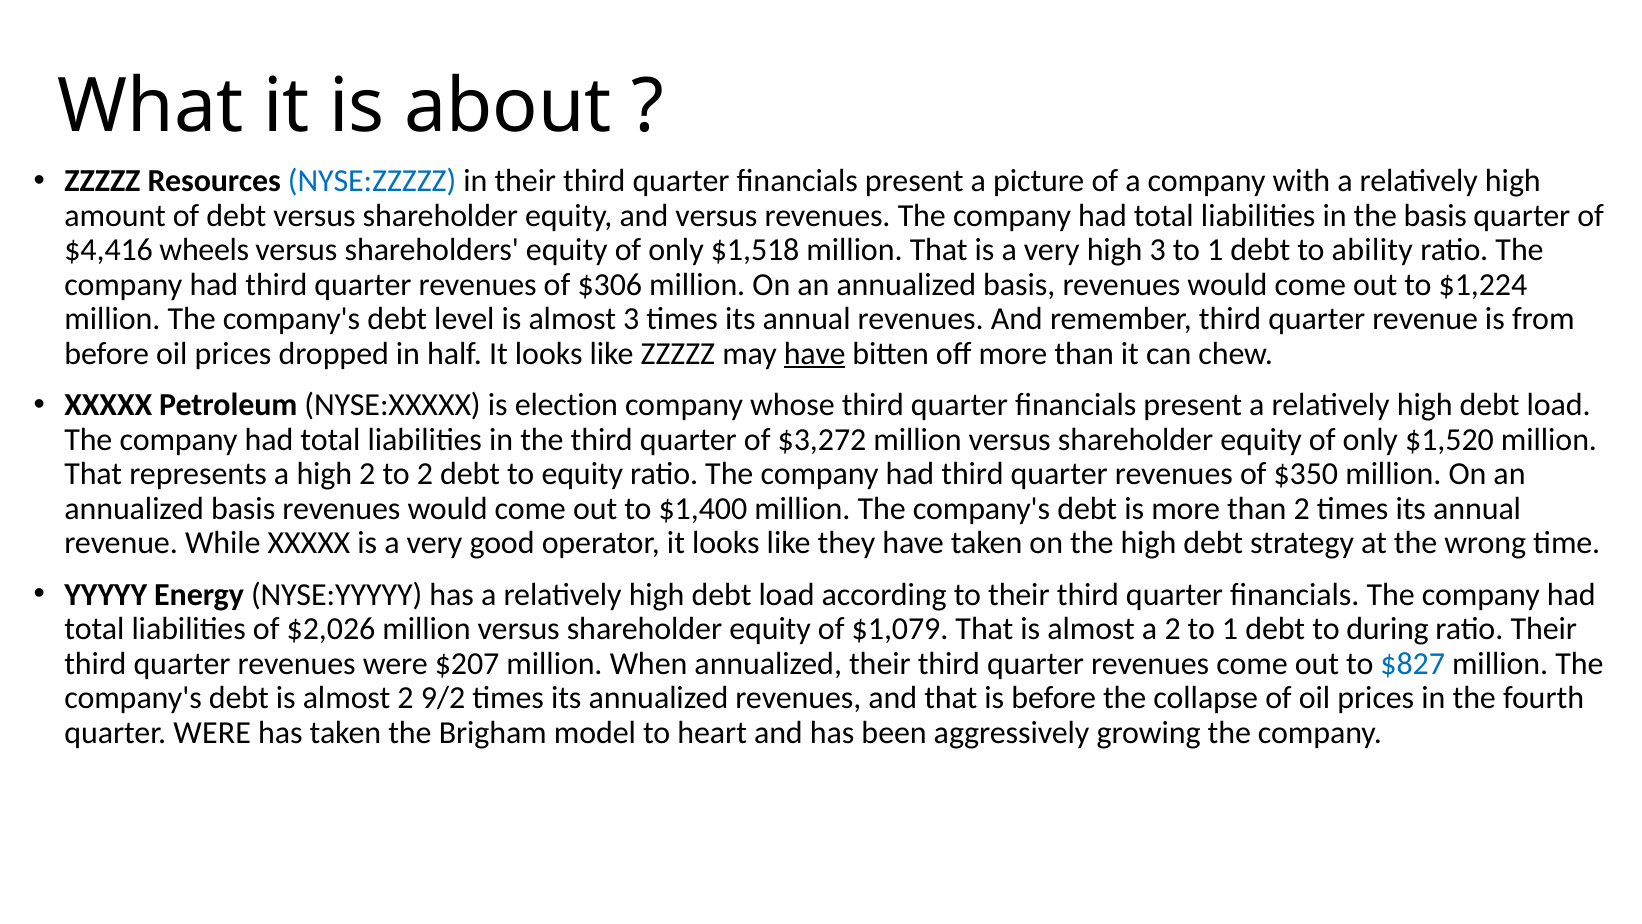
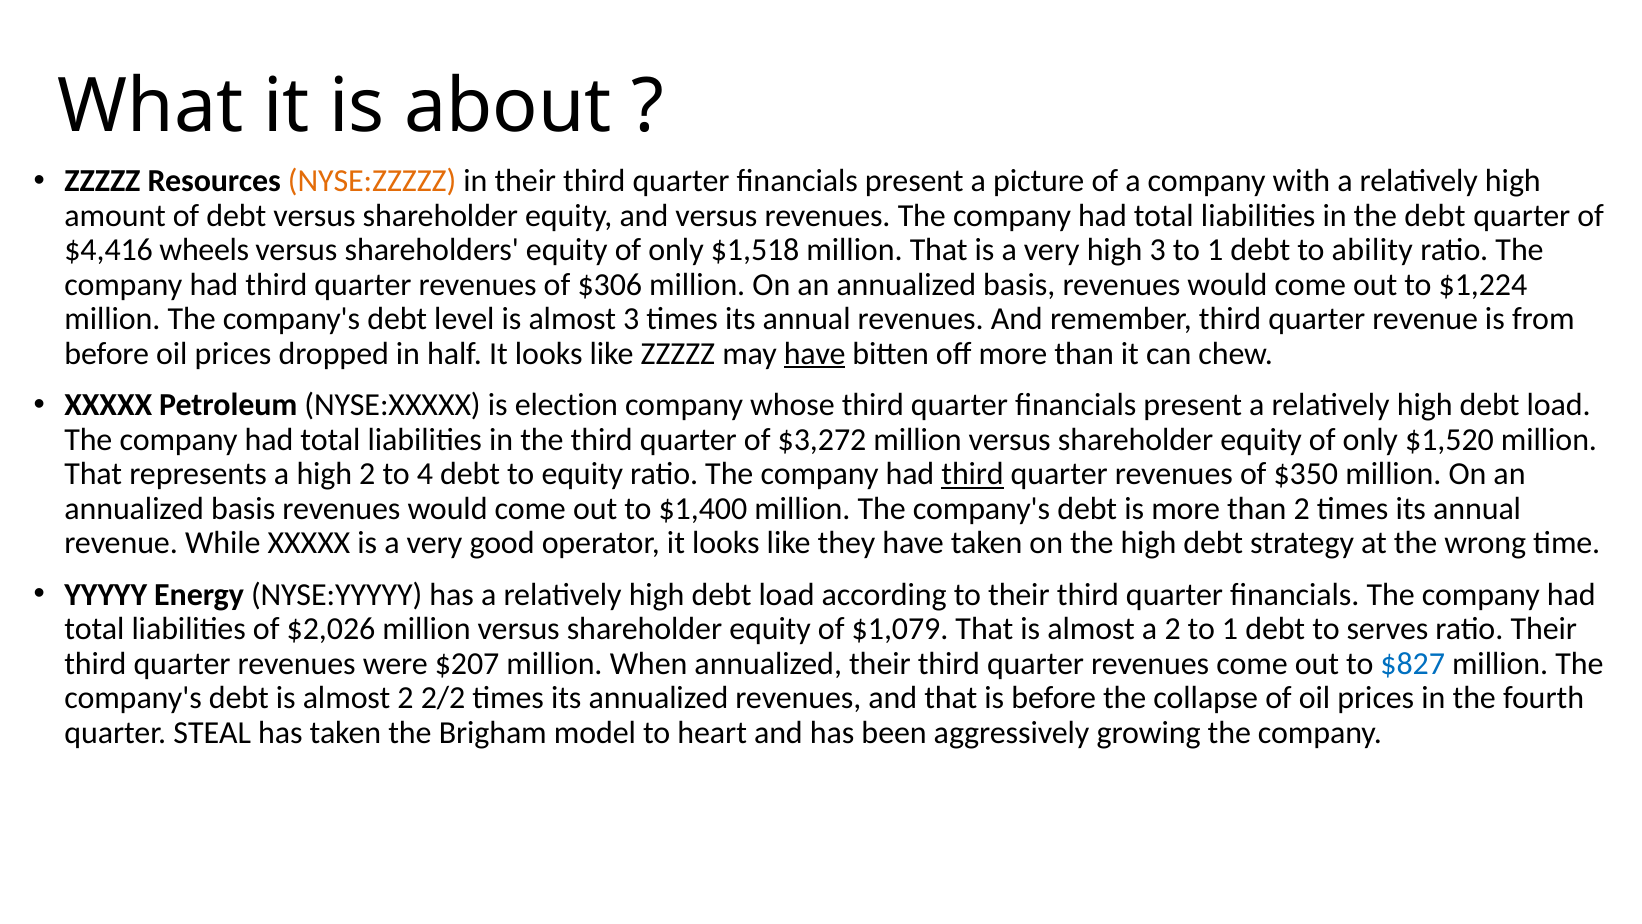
NYSE:ZZZZZ colour: blue -> orange (372, 181)
the basis: basis -> debt (1435, 216)
to 2: 2 -> 4 (425, 474)
third underline: none -> present (973, 474)
during: during -> serves (1387, 629)
9/2: 9/2 -> 2/2 (443, 698)
quarter WERE: WERE -> STEAL (212, 732)
